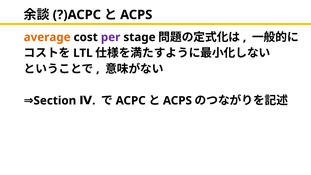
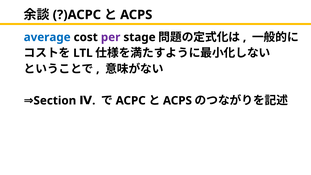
average colour: orange -> blue (47, 37)
